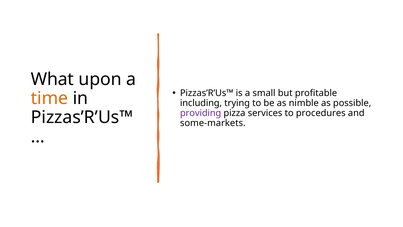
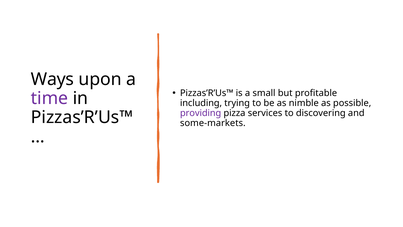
What: What -> Ways (52, 79)
time colour: orange -> purple (49, 98)
procedures: procedures -> discovering (321, 113)
